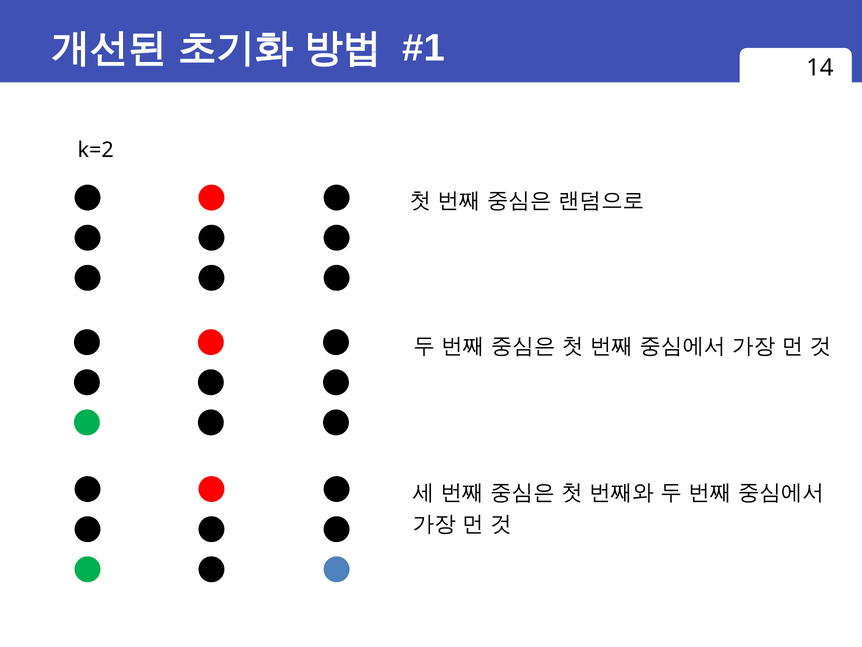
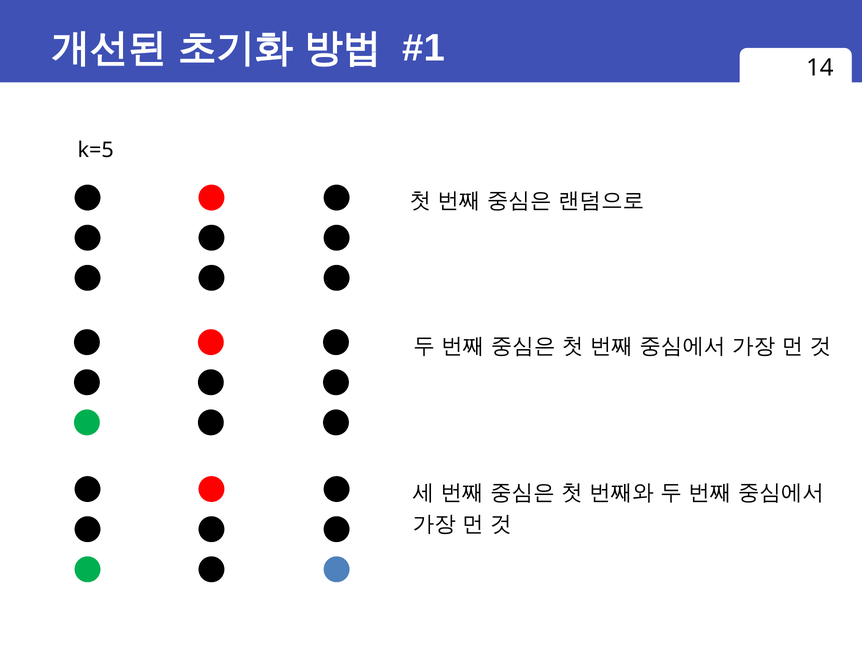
k=2: k=2 -> k=5 (96, 150)
